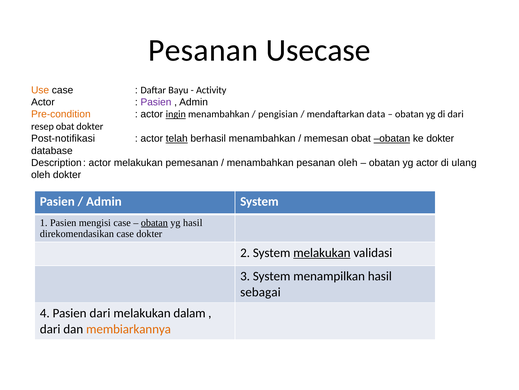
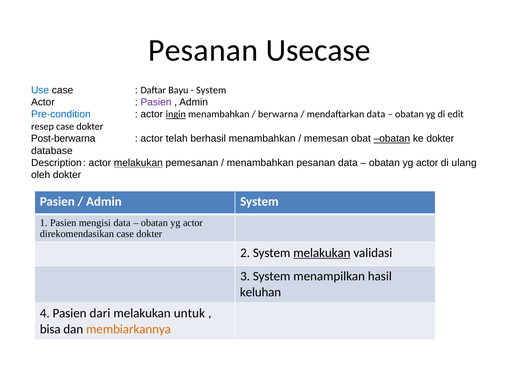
Use colour: orange -> blue (40, 90)
Activity: Activity -> System (211, 90)
Pre-condition colour: orange -> blue (61, 114)
pengisian: pengisian -> berwarna (278, 114)
di dari: dari -> edit (456, 114)
resep obat: obat -> case (65, 126)
Post-notifikasi: Post-notifikasi -> Post-berwarna (63, 138)
telah underline: present -> none (177, 138)
melakukan underline: none -> present (138, 163)
pesanan oleh: oleh -> data (348, 163)
mengisi case: case -> data (122, 222)
obatan underline: present -> none (154, 222)
hasil: hasil -> actor (193, 222)
sebagai: sebagai -> keluhan (261, 292)
dalam: dalam -> untuk (189, 313)
dari: dari -> bisa (50, 328)
